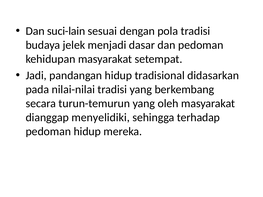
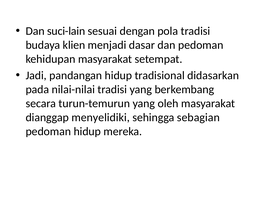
jelek: jelek -> klien (74, 45)
terhadap: terhadap -> sebagian (198, 118)
